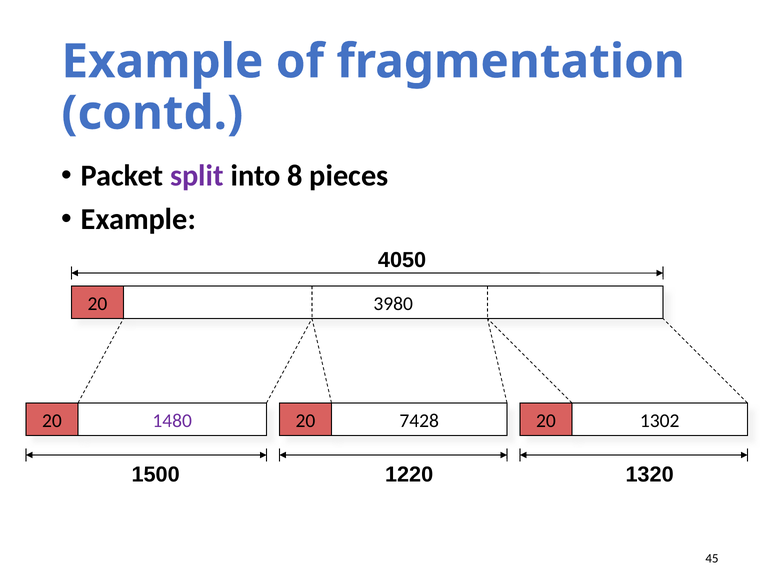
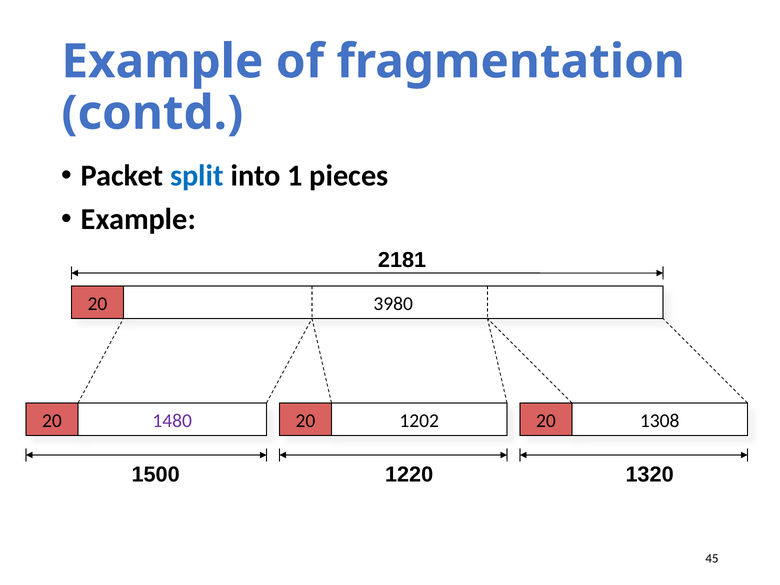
split colour: purple -> blue (197, 176)
8: 8 -> 1 (295, 176)
4050: 4050 -> 2181 (402, 260)
7428: 7428 -> 1202 (419, 421)
1302: 1302 -> 1308 (660, 421)
